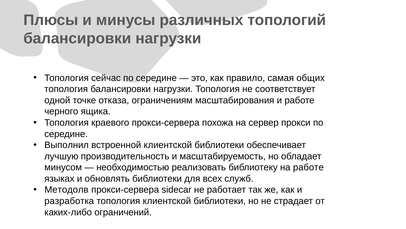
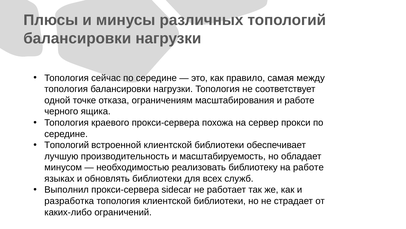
общих: общих -> между (311, 78)
Выполнил: Выполнил -> Топологий (67, 145)
Методолв: Методолв -> Выполнил (67, 189)
